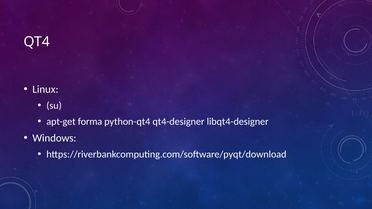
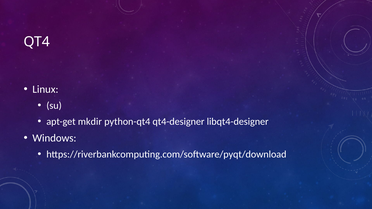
forma: forma -> mkdir (90, 122)
